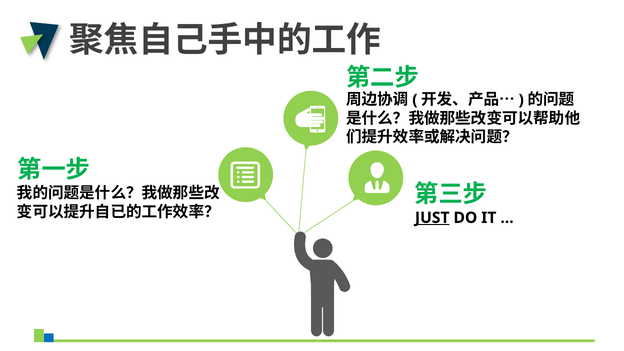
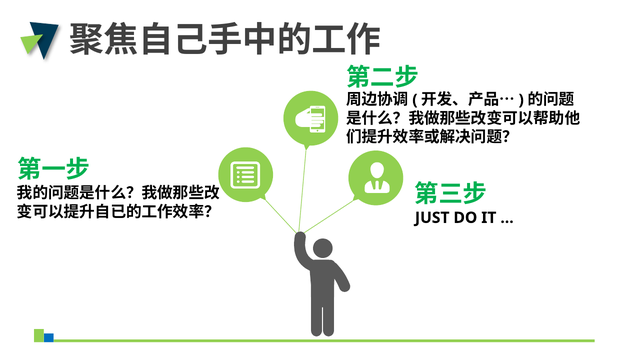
JUST underline: present -> none (432, 218)
